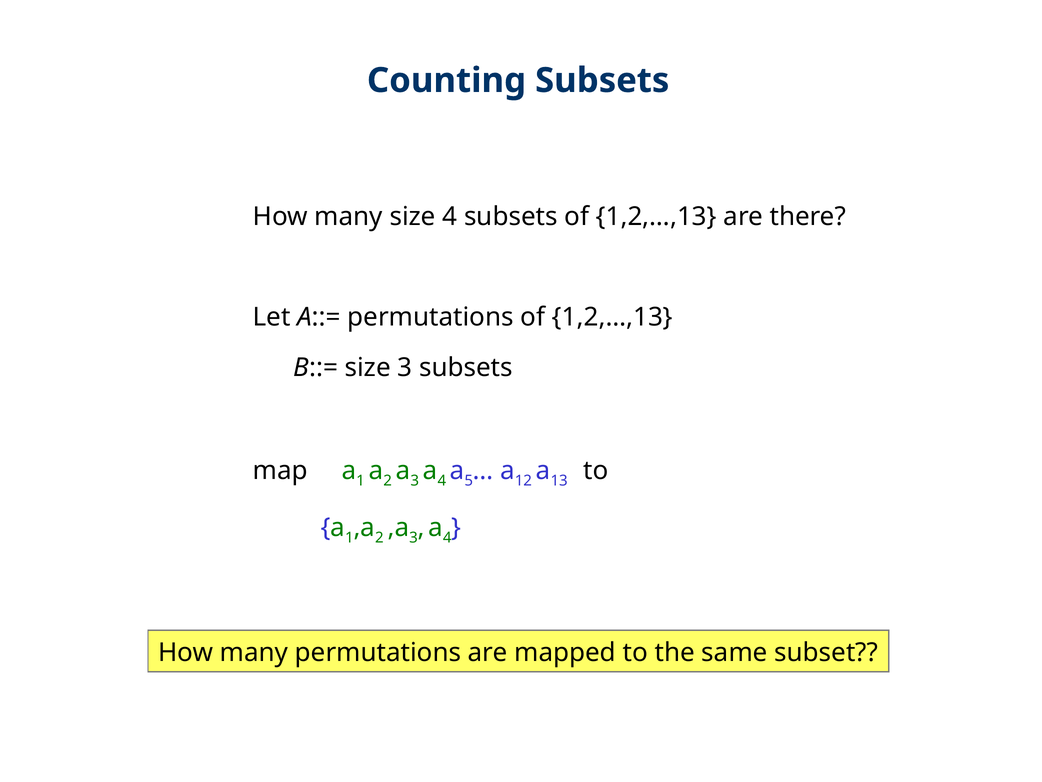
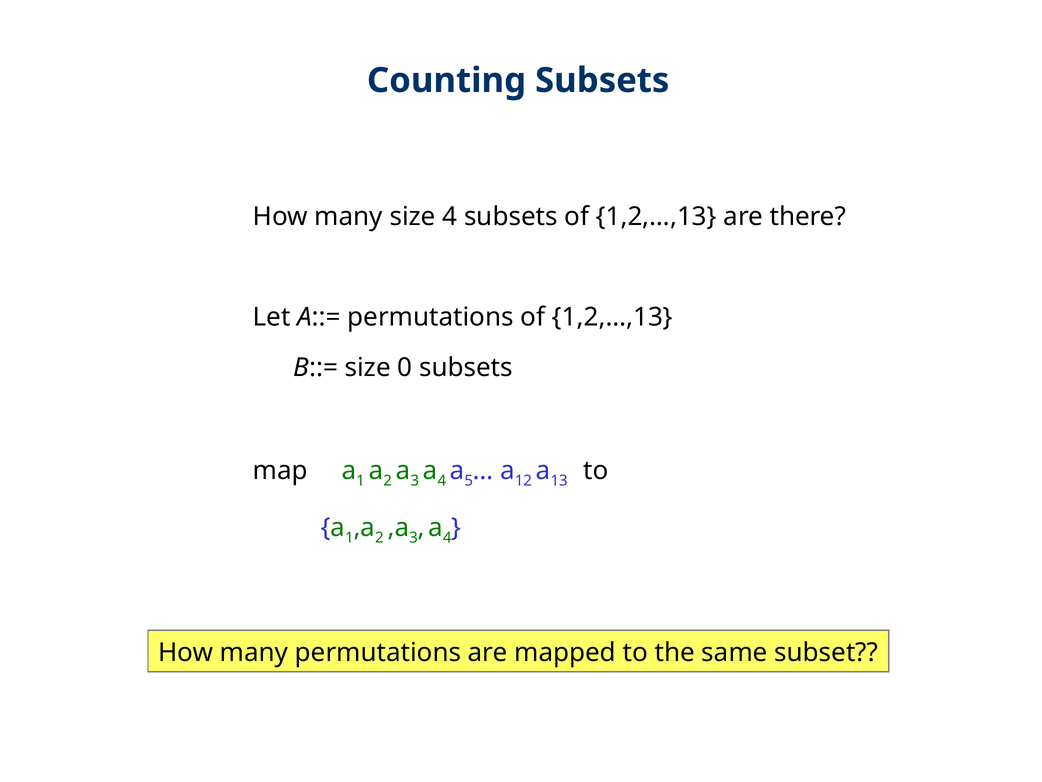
size 3: 3 -> 0 (405, 367)
